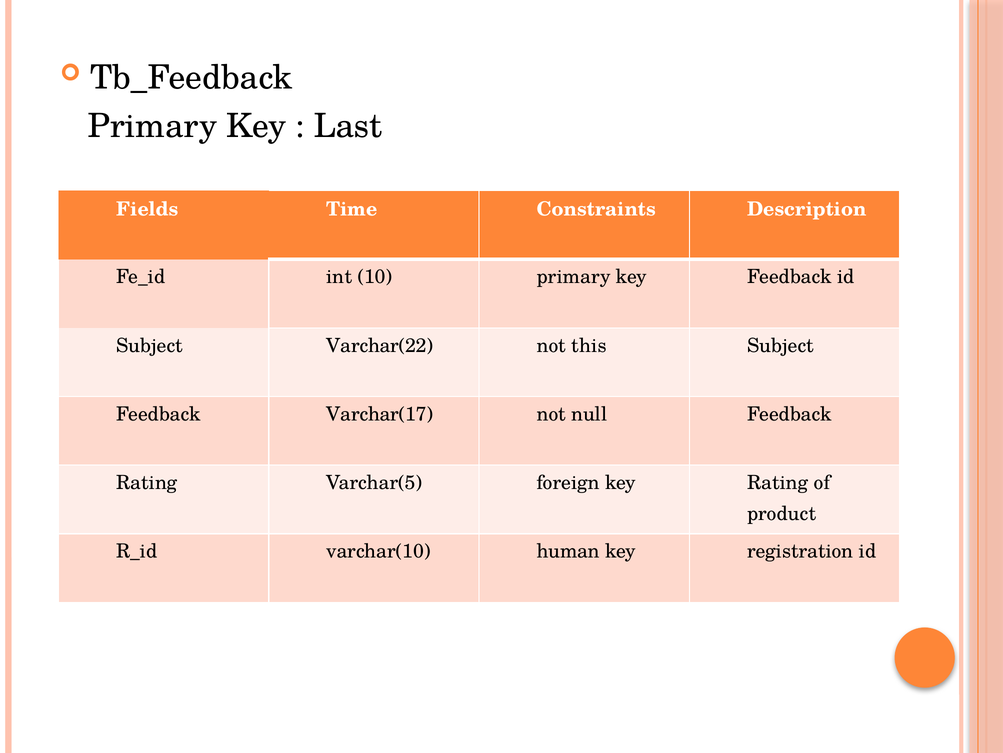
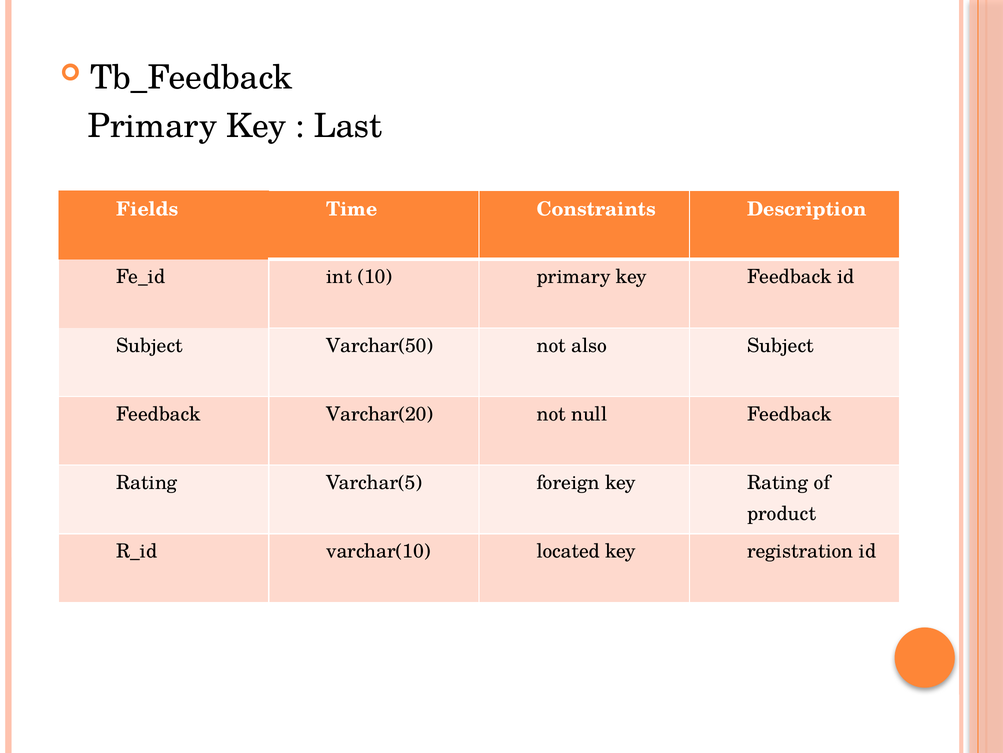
Varchar(22: Varchar(22 -> Varchar(50 (380, 345)
this: this -> also (589, 345)
Varchar(17: Varchar(17 -> Varchar(20 (380, 414)
human: human -> located (568, 551)
